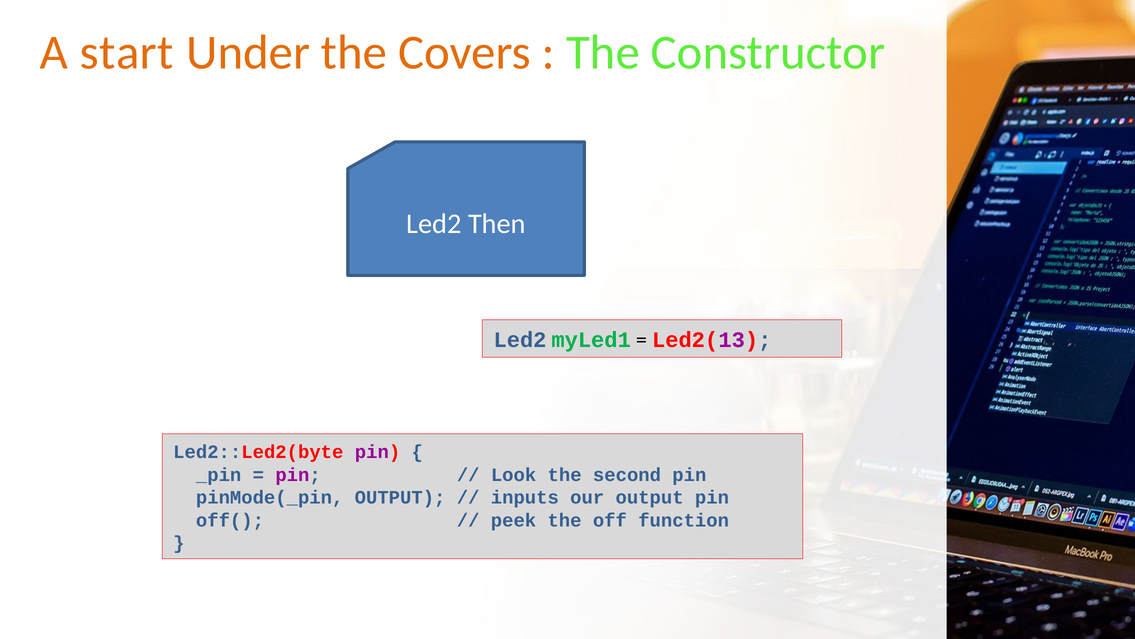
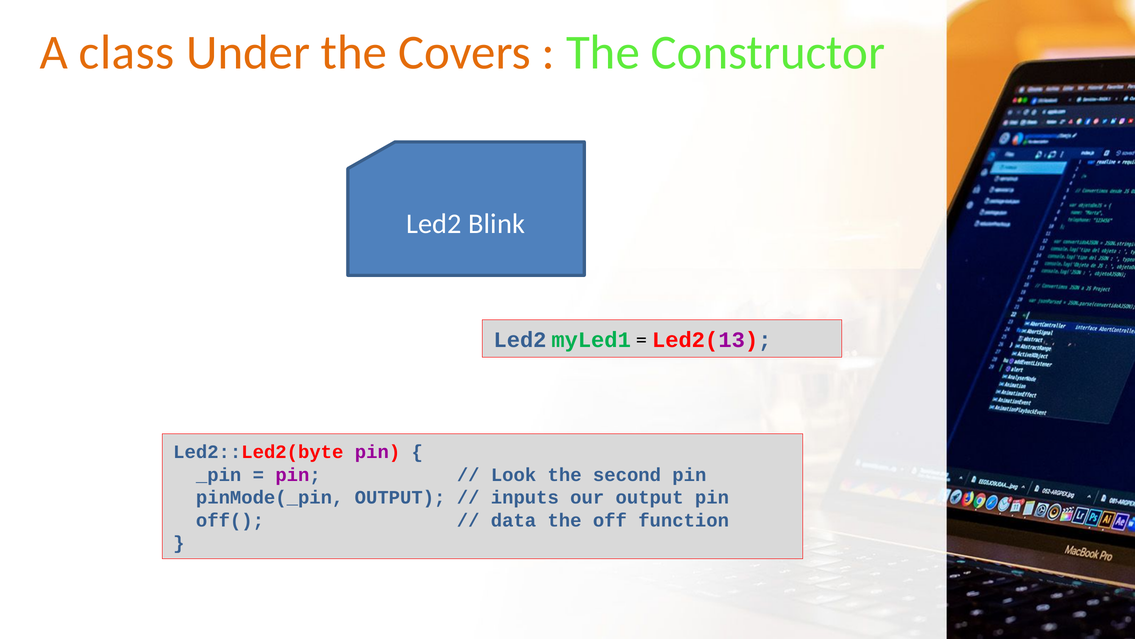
start: start -> class (127, 52)
Then: Then -> Blink (497, 224)
peek: peek -> data (514, 520)
